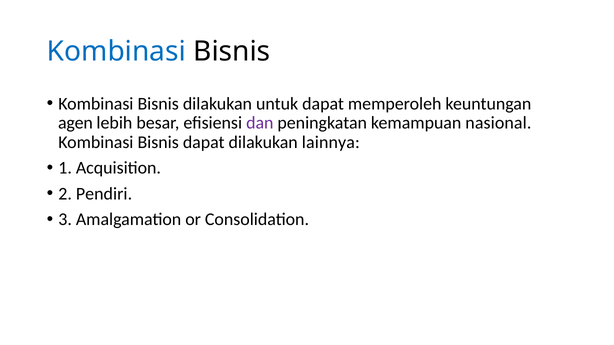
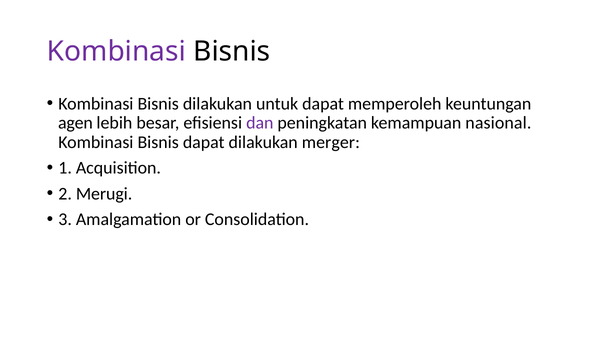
Kombinasi colour: blue -> purple (116, 52)
lainnya: lainnya -> merger (331, 142)
Pendiri: Pendiri -> Merugi (104, 194)
